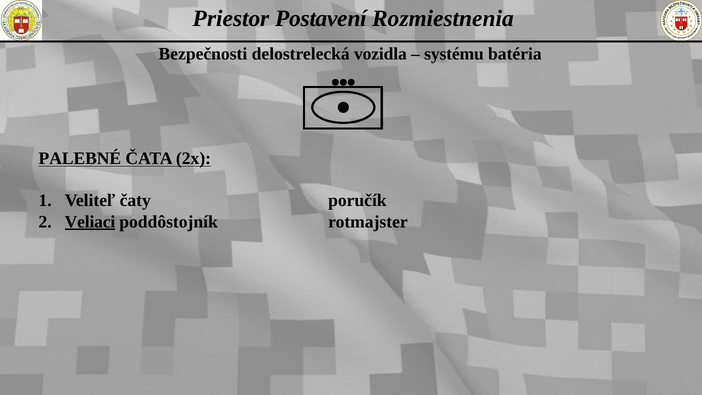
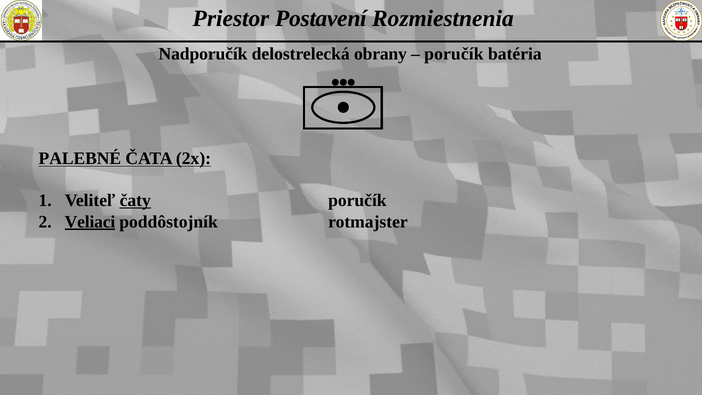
Bezpečnosti: Bezpečnosti -> Nadporučík (203, 54)
vozidla: vozidla -> obrany (380, 54)
systému: systému -> poručík (454, 54)
čaty underline: none -> present (135, 201)
